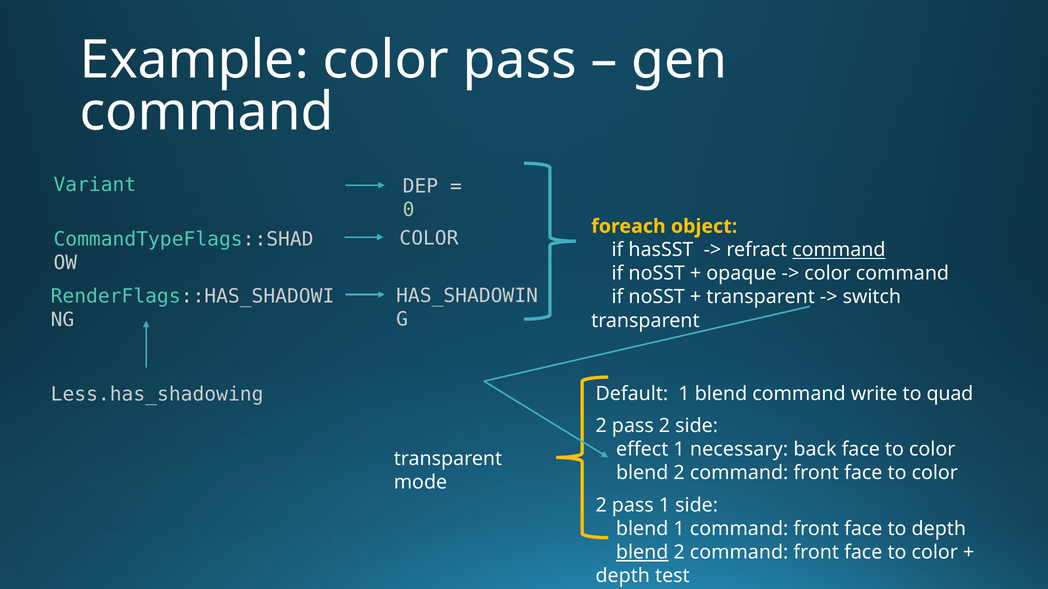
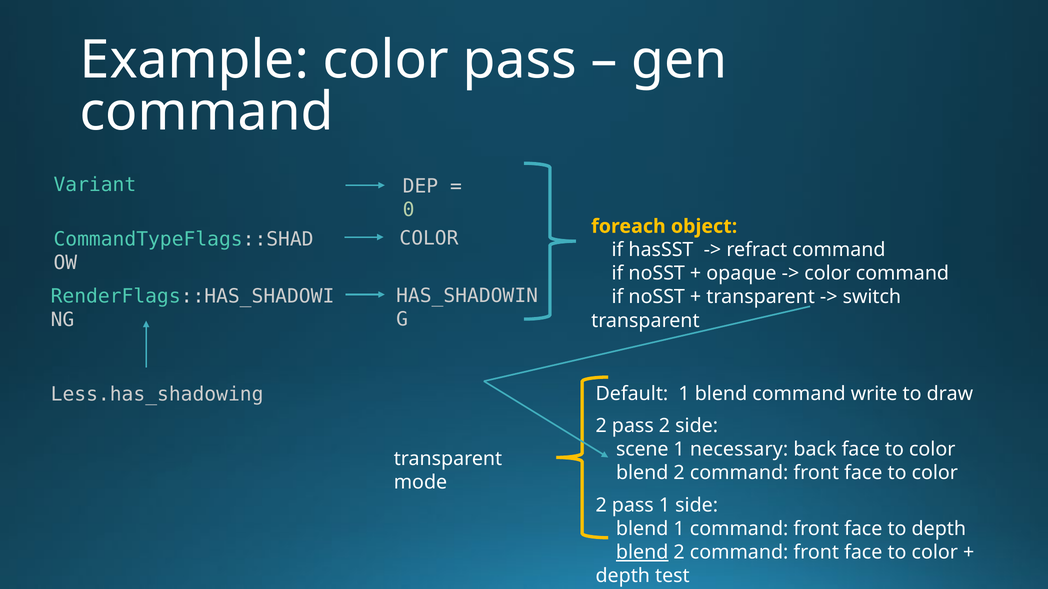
command underline: present -> none (839, 250)
quad: quad -> draw (950, 394)
effect: effect -> scene (642, 450)
